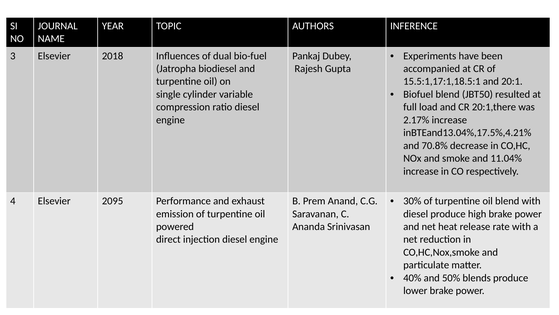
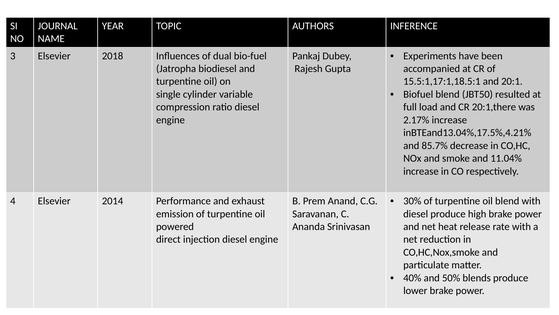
70.8%: 70.8% -> 85.7% (435, 145)
2095: 2095 -> 2014 (113, 201)
